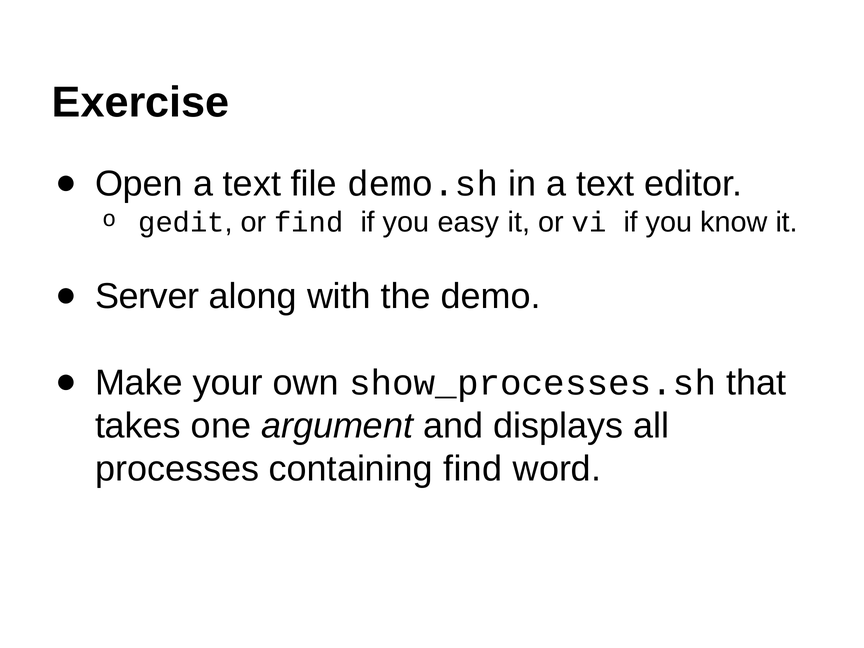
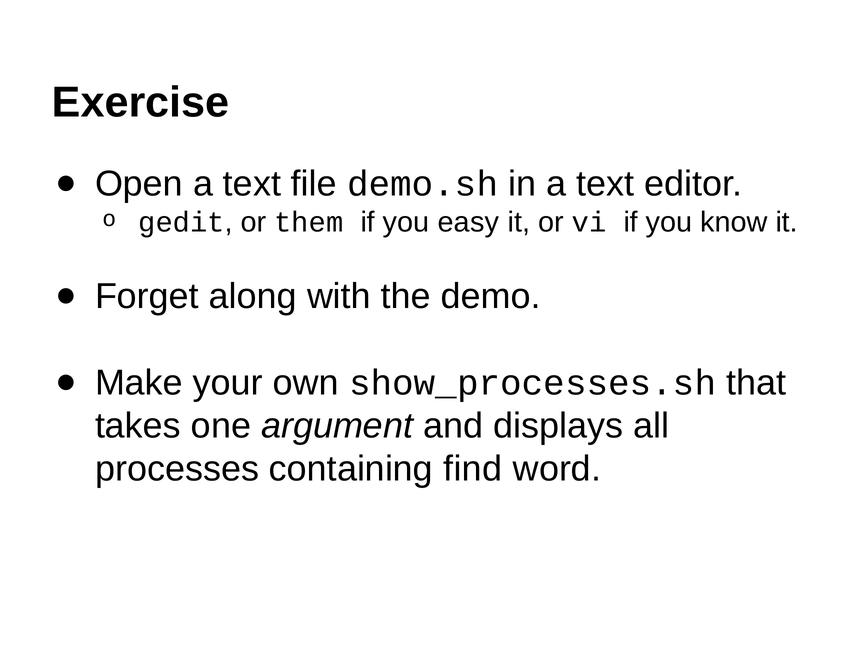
or find: find -> them (309, 222)
Server: Server -> Forget (147, 296)
